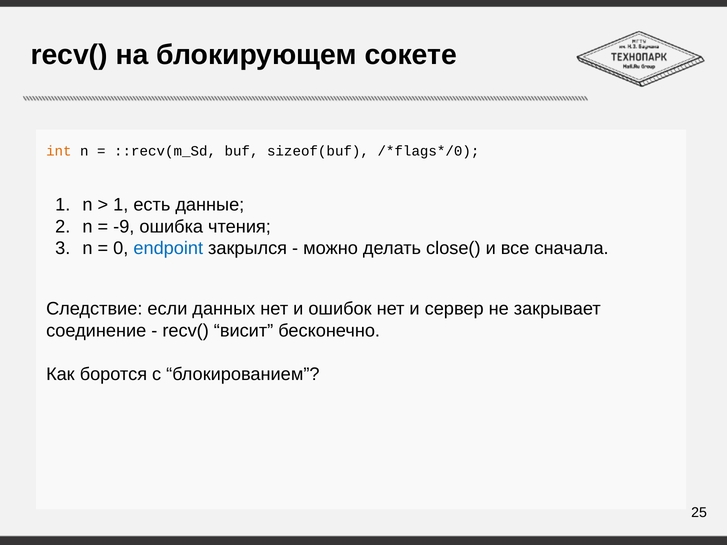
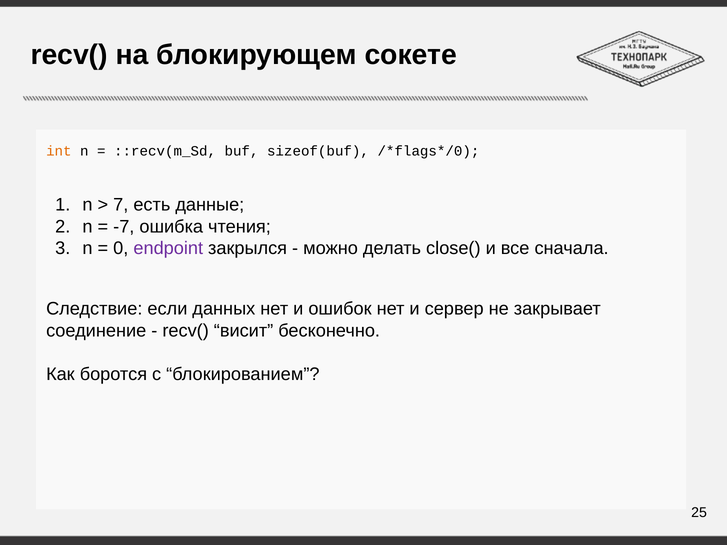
1: 1 -> 7 (121, 205)
-9: -9 -> -7 (124, 227)
endpoint colour: blue -> purple (168, 249)
